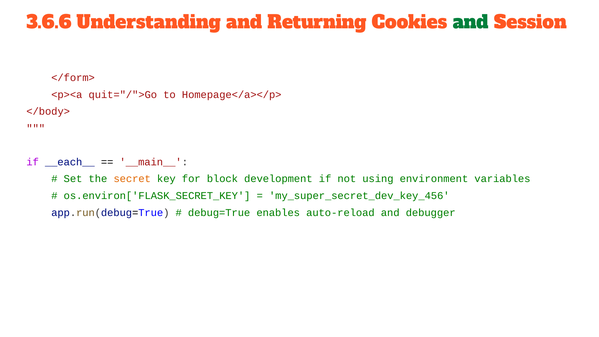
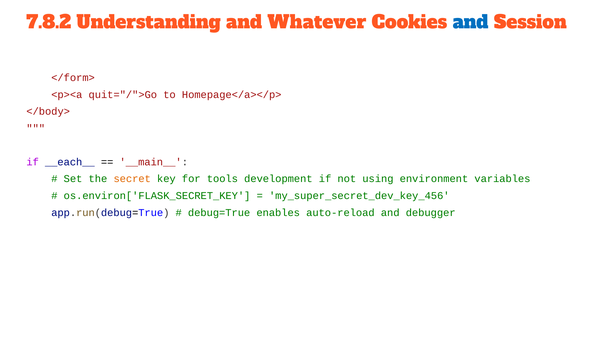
3.6.6: 3.6.6 -> 7.8.2 (49, 22)
Returning: Returning -> Whatever (317, 22)
and colour: green -> blue (471, 22)
block: block -> tools (222, 179)
